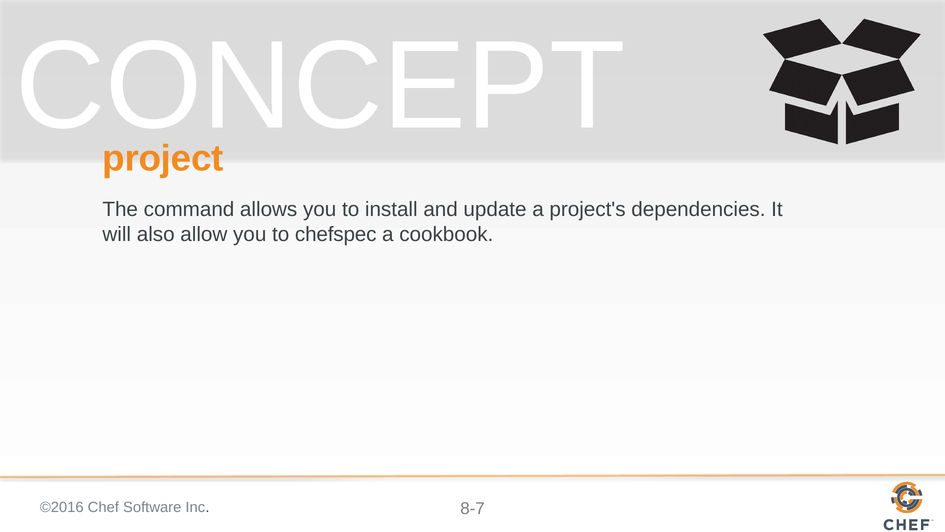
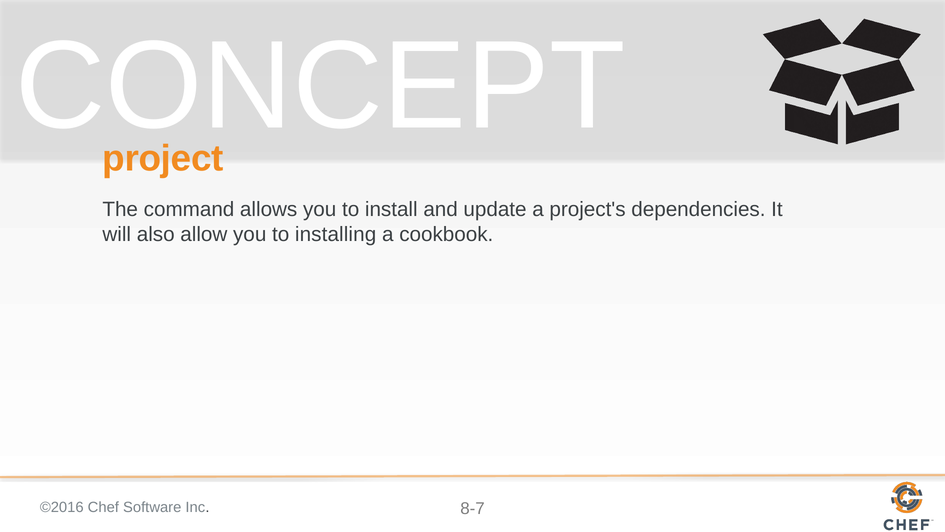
chefspec: chefspec -> installing (336, 234)
